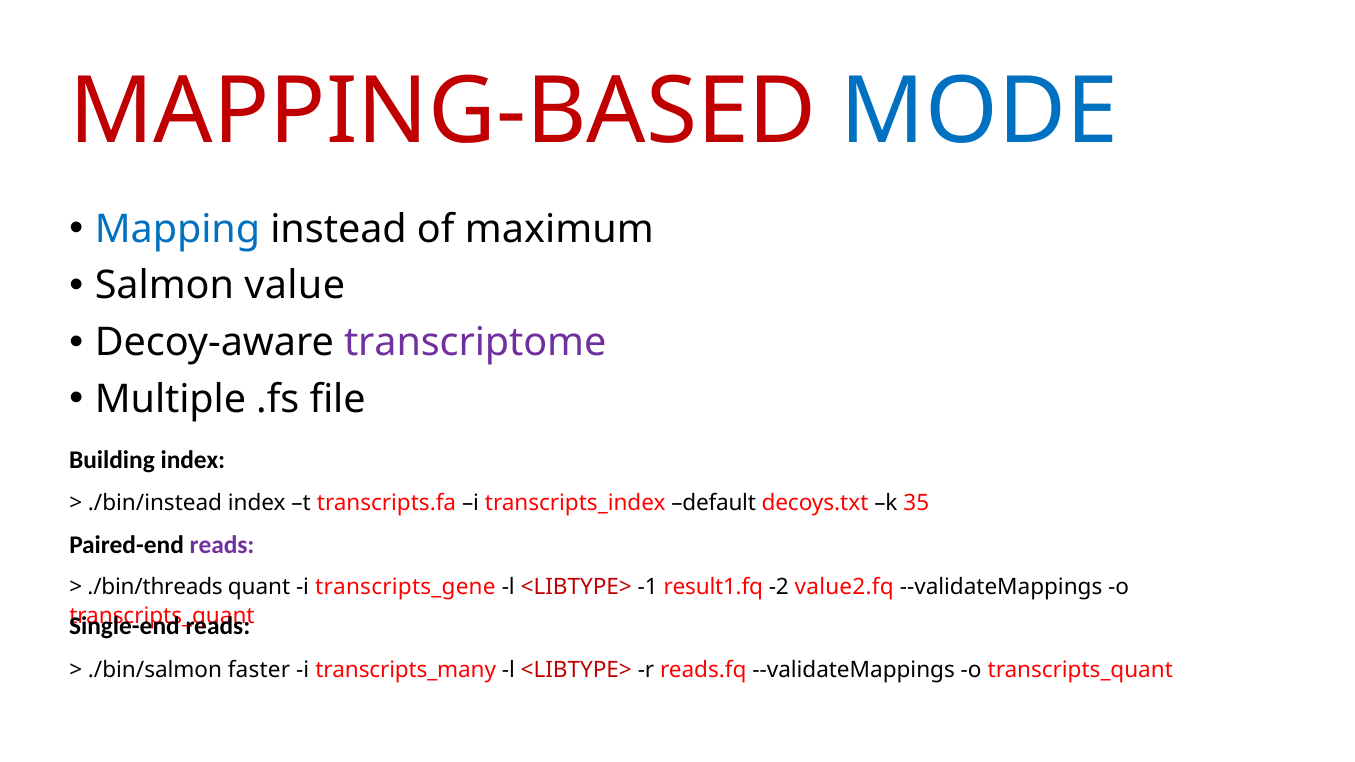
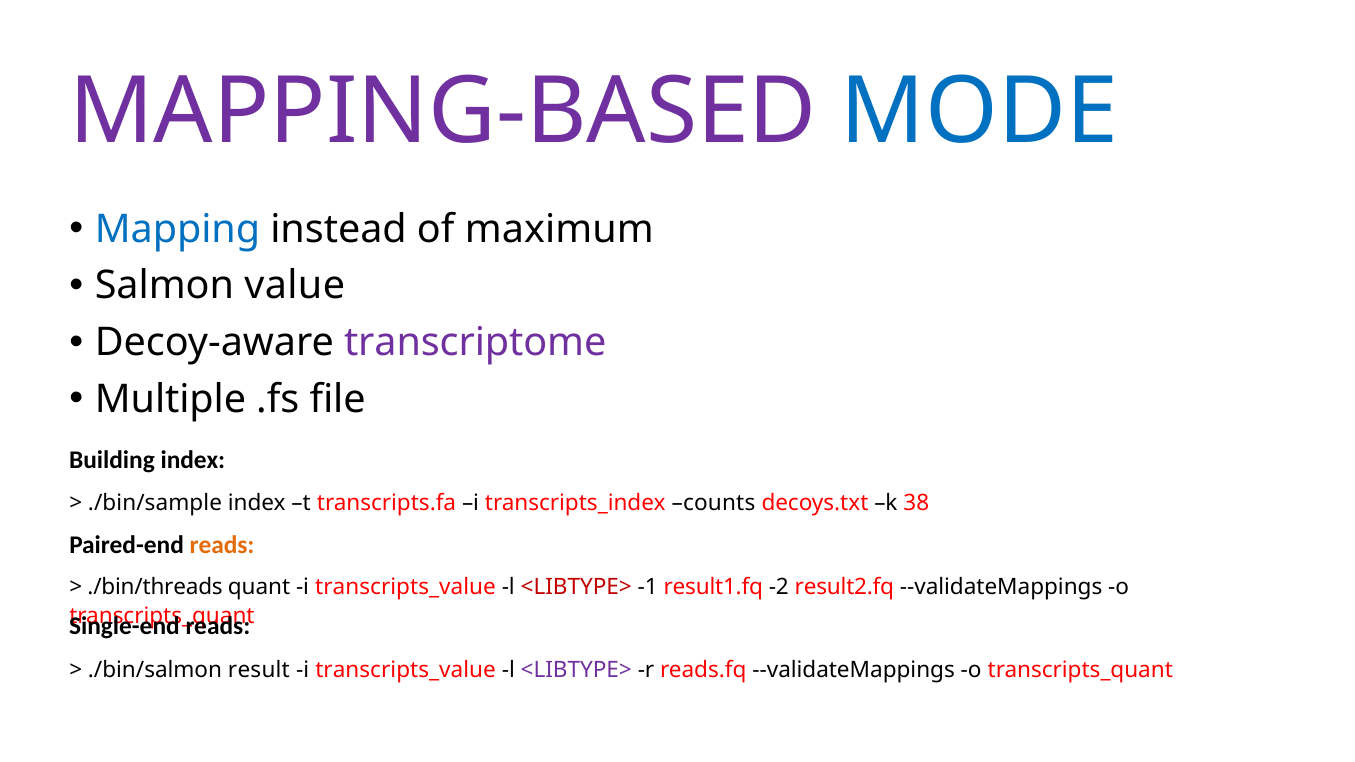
MAPPING-BASED colour: red -> purple (443, 111)
./bin/instead: ./bin/instead -> ./bin/sample (155, 503)
default: default -> counts (713, 503)
35: 35 -> 38 (916, 503)
reads colour: purple -> orange (222, 546)
quant i transcripts_gene: transcripts_gene -> transcripts_value (406, 588)
value2.fq: value2.fq -> result2.fq (844, 588)
faster: faster -> result (259, 670)
transcripts_many: transcripts_many -> transcripts_value (406, 670)
<LIBTYPE> colour: red -> purple (576, 670)
